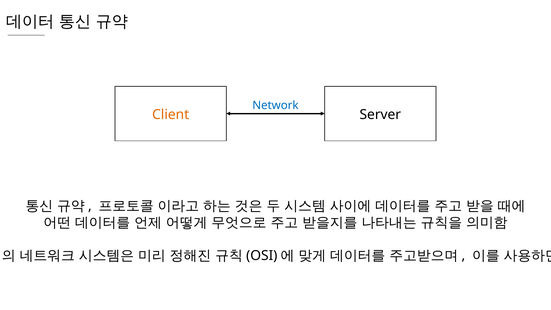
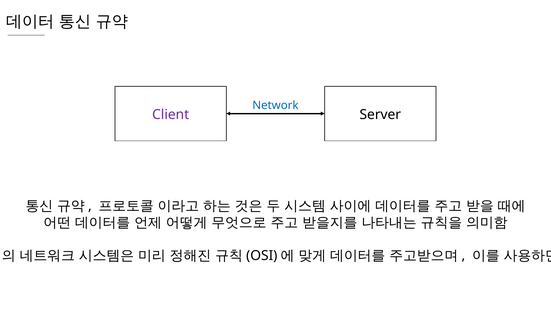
Client colour: orange -> purple (171, 114)
